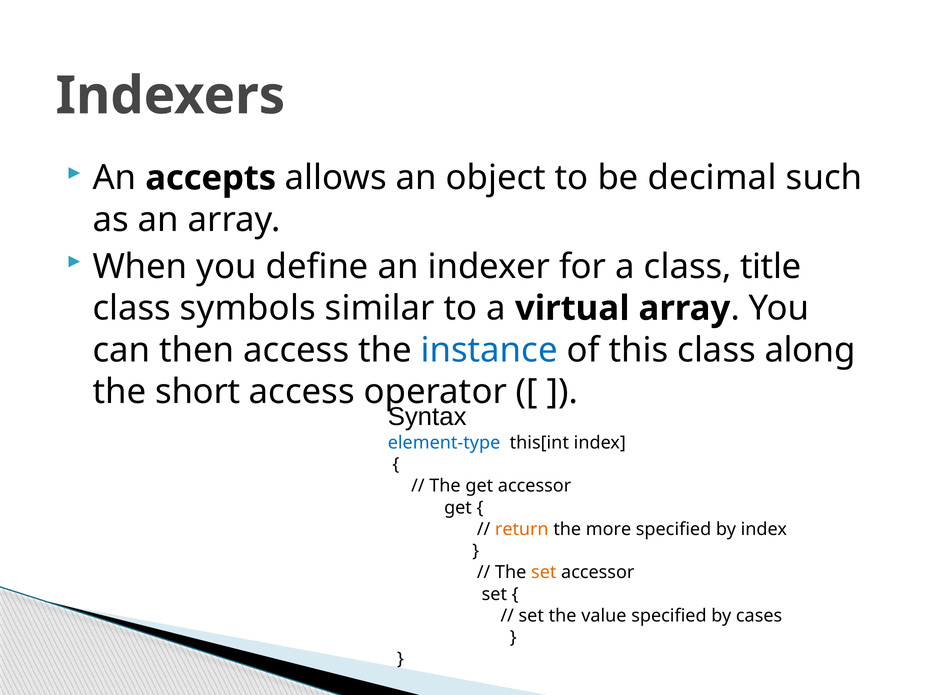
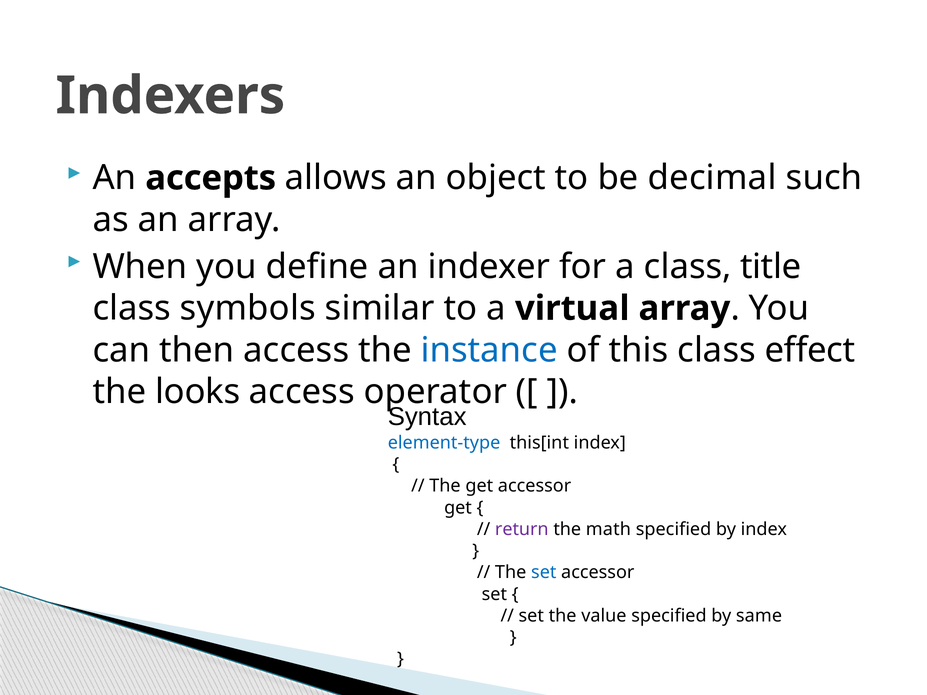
along: along -> effect (810, 350)
short: short -> looks (198, 392)
return colour: orange -> purple (522, 529)
more: more -> math (608, 529)
set colour: orange -> blue (544, 573)
cases: cases -> same (759, 616)
